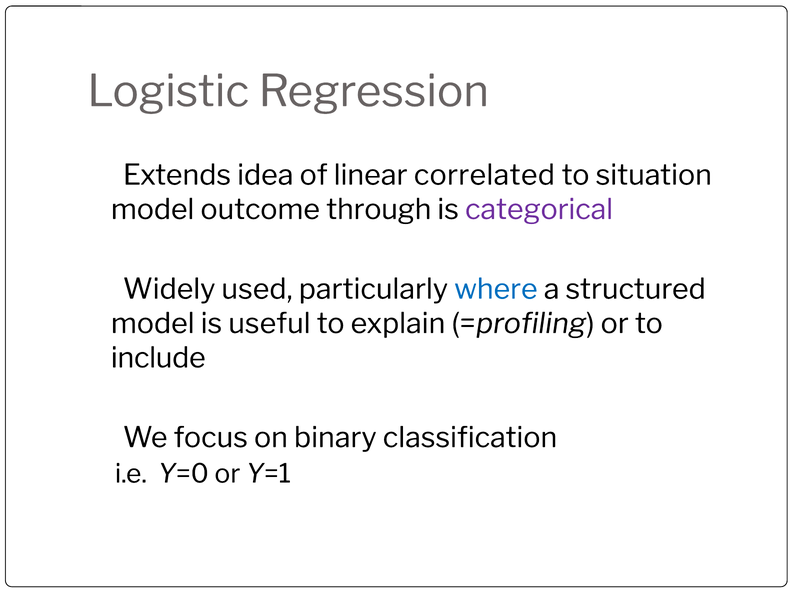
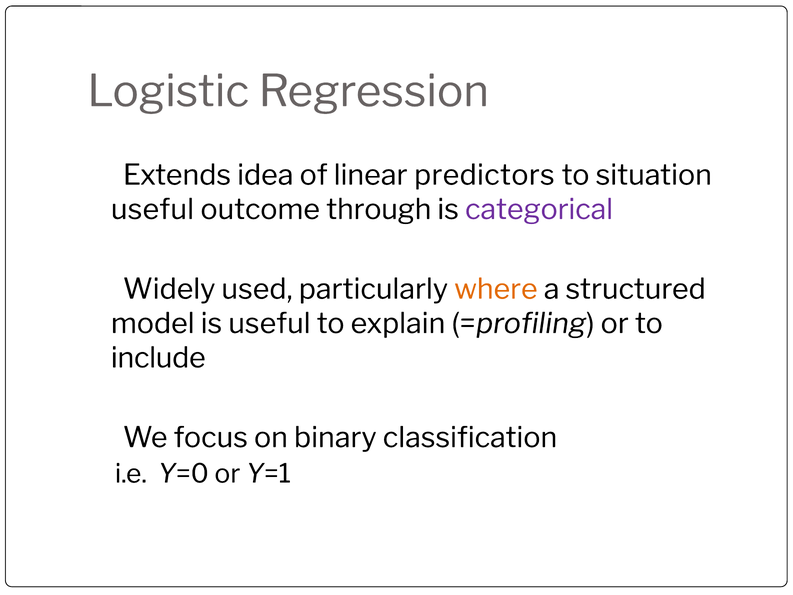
correlated: correlated -> predictors (484, 175)
model: model -> useful (152, 209)
where colour: blue -> orange (496, 289)
